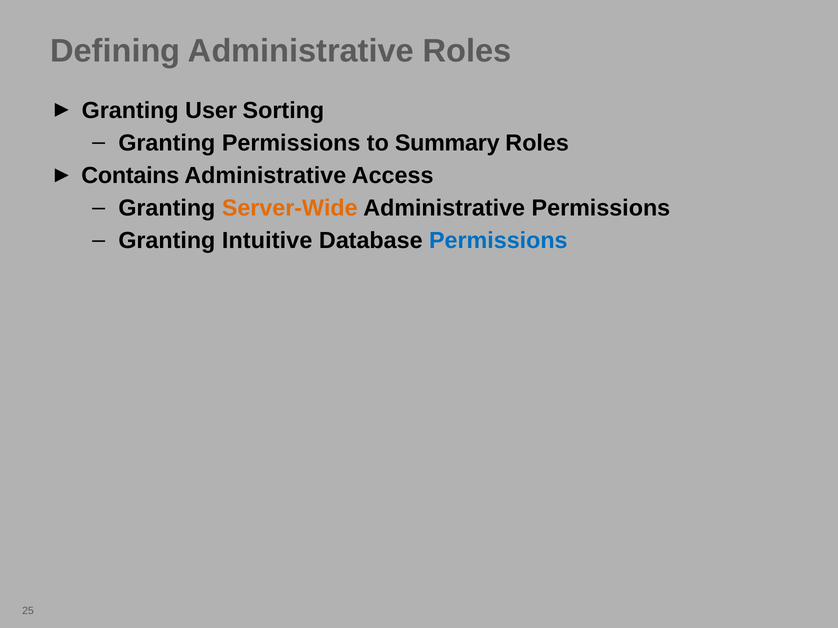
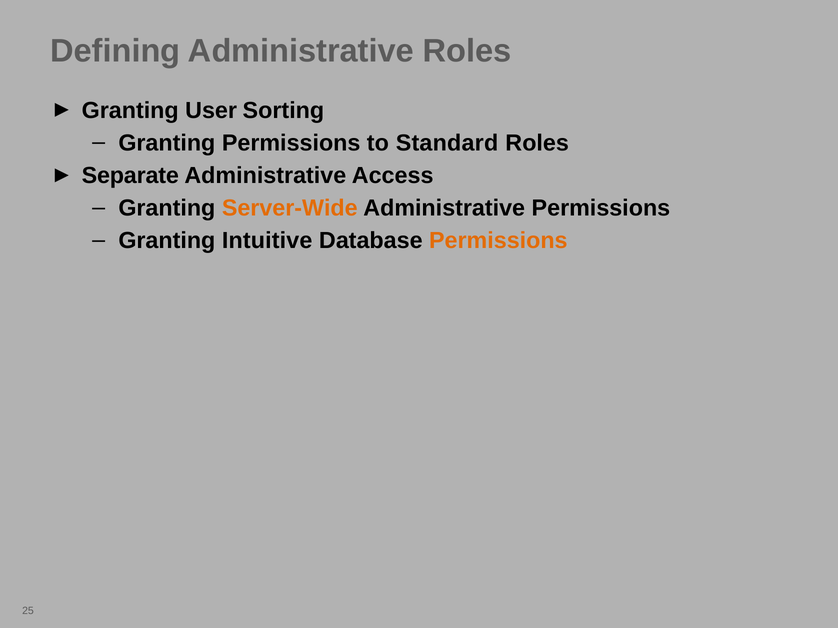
Summary: Summary -> Standard (447, 143)
Contains: Contains -> Separate (130, 176)
Permissions colour: blue -> orange (498, 241)
